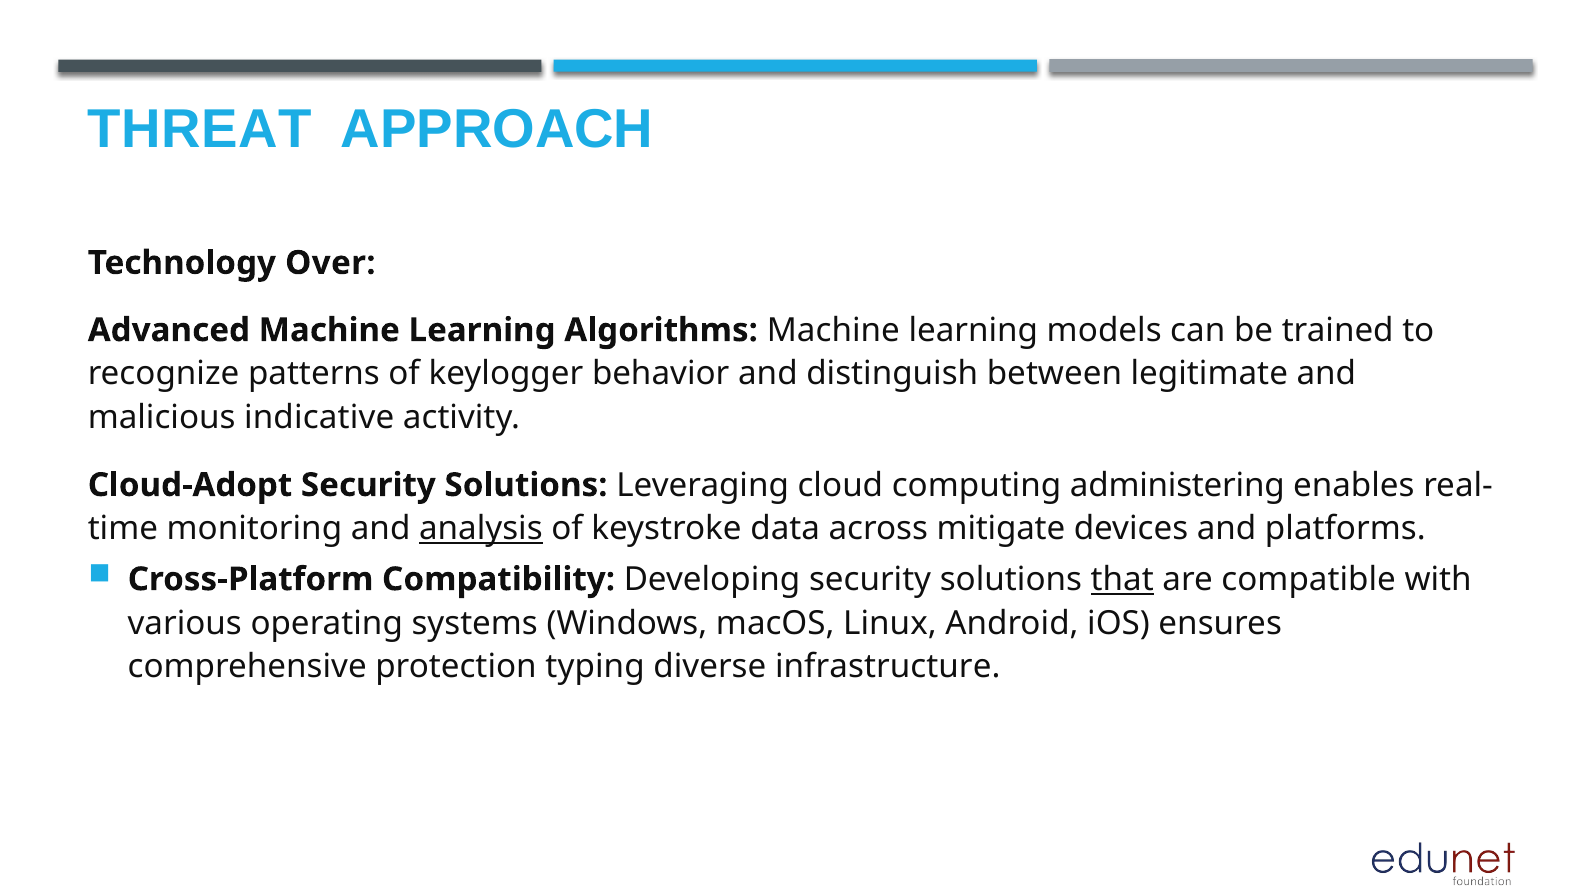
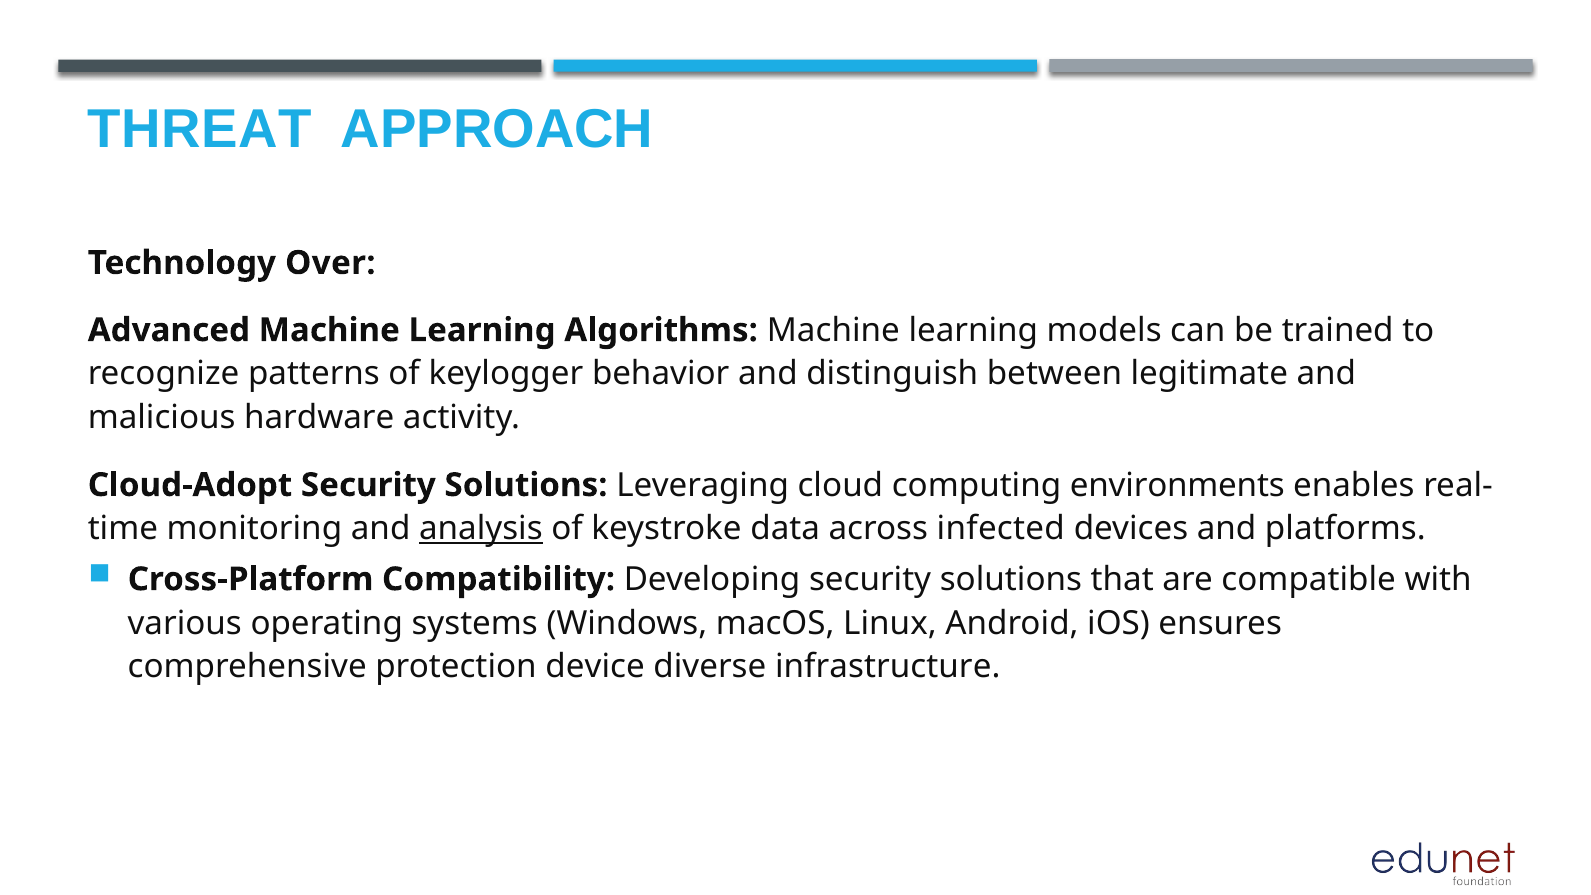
indicative: indicative -> hardware (319, 418)
administering: administering -> environments (1177, 485)
mitigate: mitigate -> infected (1001, 529)
that underline: present -> none (1122, 579)
typing: typing -> device (595, 667)
